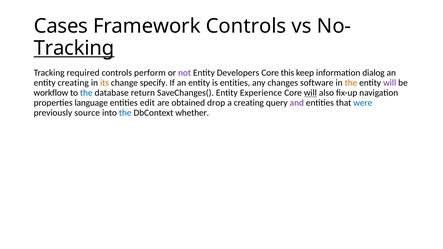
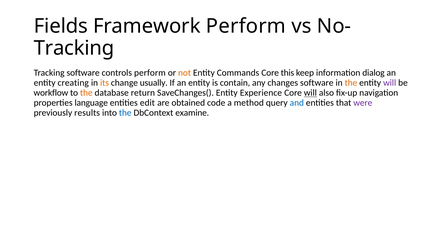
Cases: Cases -> Fields (61, 26)
Framework Controls: Controls -> Perform (246, 26)
Tracking underline: present -> none (74, 48)
Tracking required: required -> software (83, 73)
not colour: purple -> orange (185, 73)
Developers: Developers -> Commands (238, 73)
specify: specify -> usually (154, 83)
is entities: entities -> contain (235, 83)
the colour: blue -> orange (86, 93)
drop: drop -> code (216, 103)
a creating: creating -> method (249, 103)
and colour: purple -> blue (297, 103)
were colour: blue -> purple (363, 103)
source: source -> results (87, 113)
whether: whether -> examine (192, 113)
